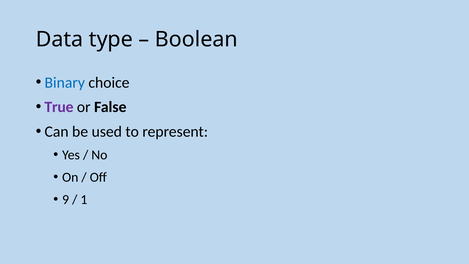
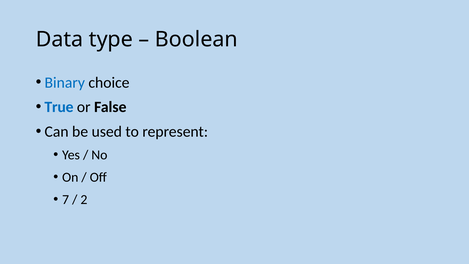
True colour: purple -> blue (59, 107)
9: 9 -> 7 (66, 200)
1: 1 -> 2 (84, 200)
